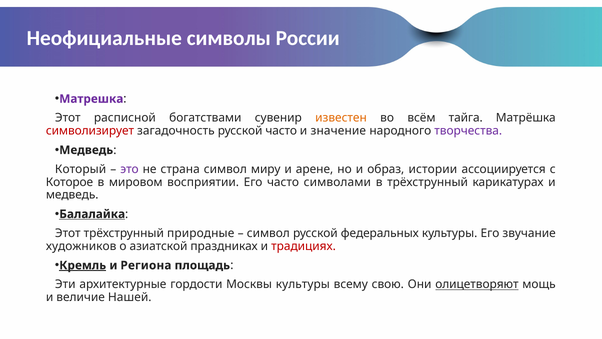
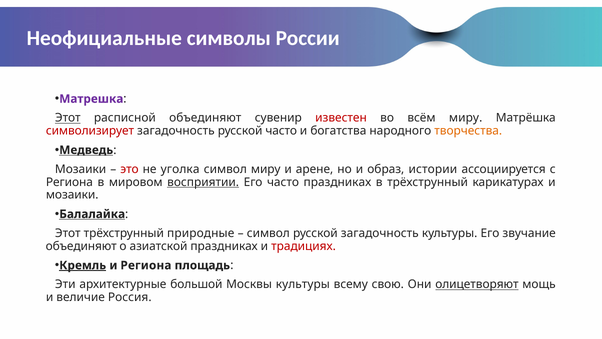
Этот underline: none -> present (68, 118)
расписной богатствами: богатствами -> объединяют (205, 118)
известен colour: orange -> red (341, 118)
всём тайга: тайга -> миру (466, 118)
значение: значение -> богатства (338, 131)
творчества colour: purple -> orange (468, 131)
Медведь underline: none -> present (86, 150)
Который: Который -> Мозаики (81, 169)
это colour: purple -> red (130, 169)
страна: страна -> уголка (180, 169)
Которое: Которое -> Региона (69, 182)
восприятии underline: none -> present (203, 182)
часто символами: символами -> праздниках (337, 182)
медведь: медведь -> мозаики (72, 195)
русской федеральных: федеральных -> загадочность (380, 233)
художников: художников -> объединяют (81, 246)
гордости: гордости -> большой (196, 284)
Нашей: Нашей -> Россия (130, 297)
